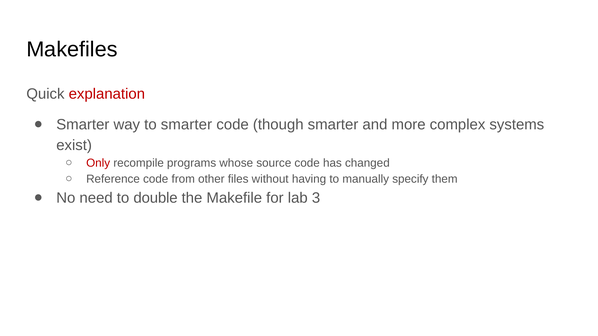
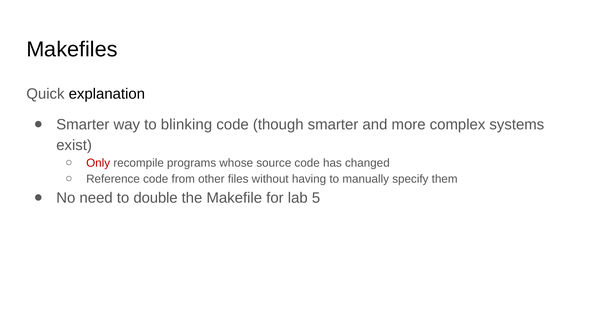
explanation colour: red -> black (107, 94)
to smarter: smarter -> blinking (186, 125)
3: 3 -> 5 (316, 198)
